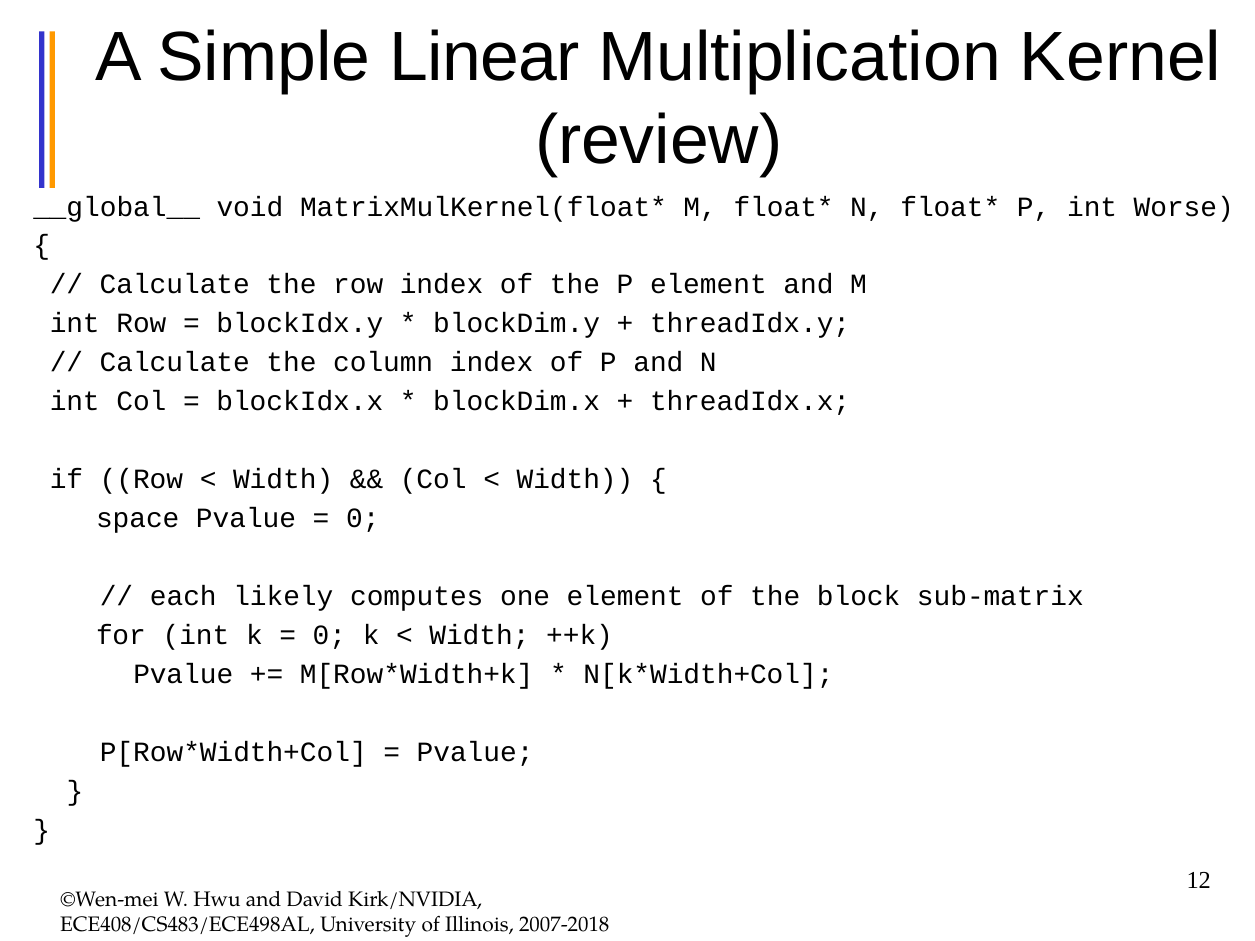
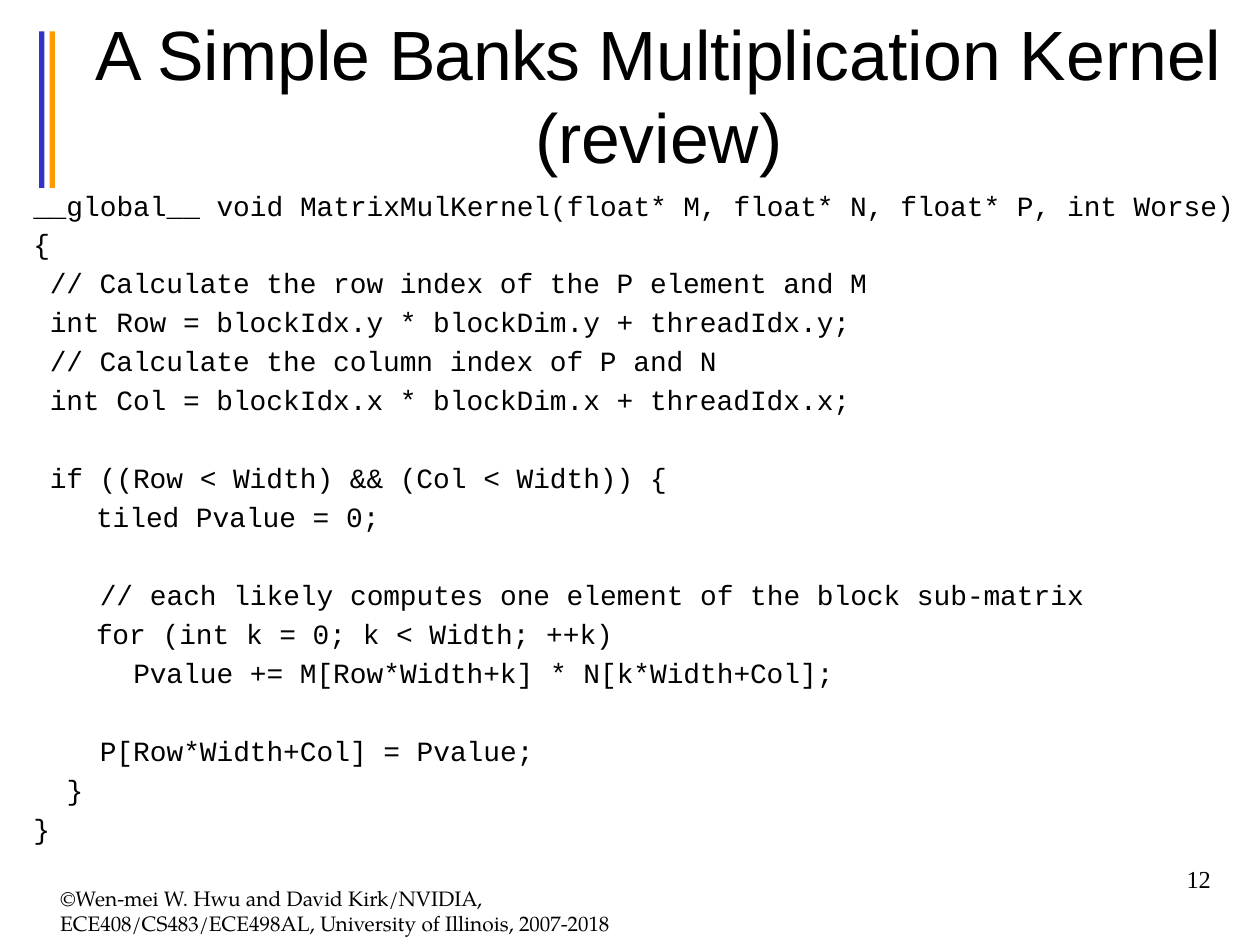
Linear: Linear -> Banks (485, 57)
space: space -> tiled (138, 519)
